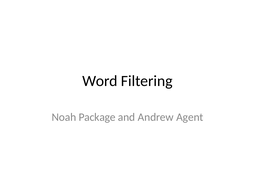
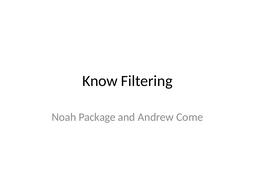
Word: Word -> Know (100, 81)
Agent: Agent -> Come (190, 117)
